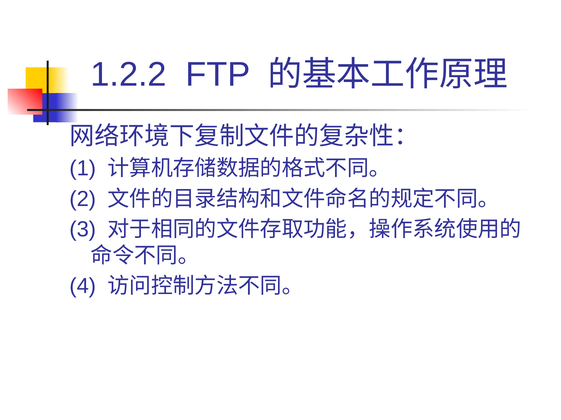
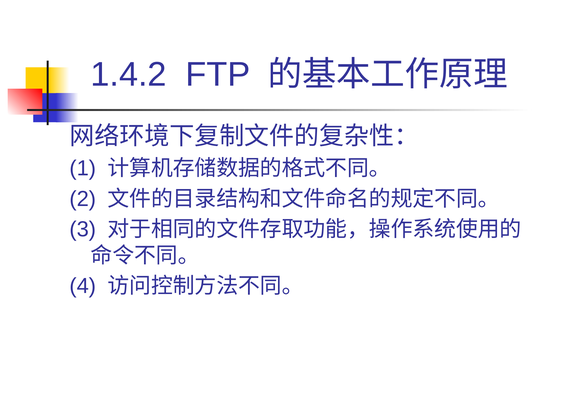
1.2.2: 1.2.2 -> 1.4.2 (129, 75)
